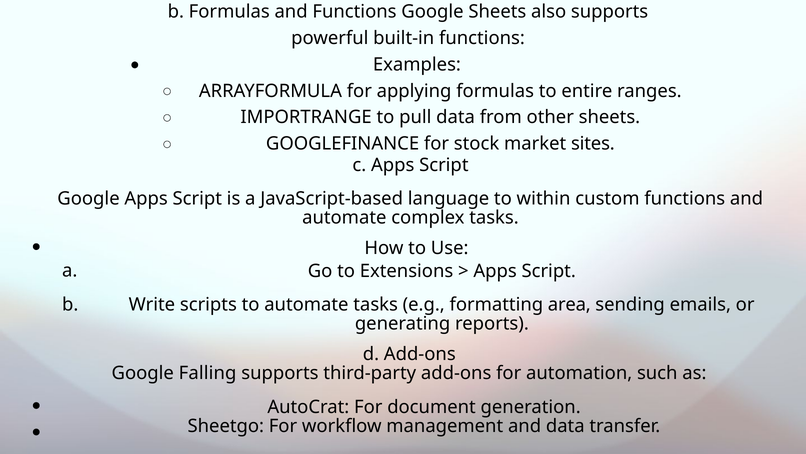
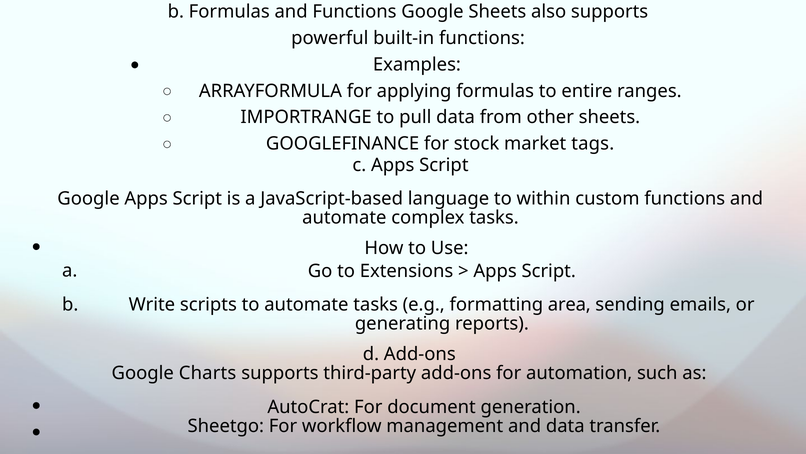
sites: sites -> tags (593, 144)
Falling: Falling -> Charts (208, 373)
